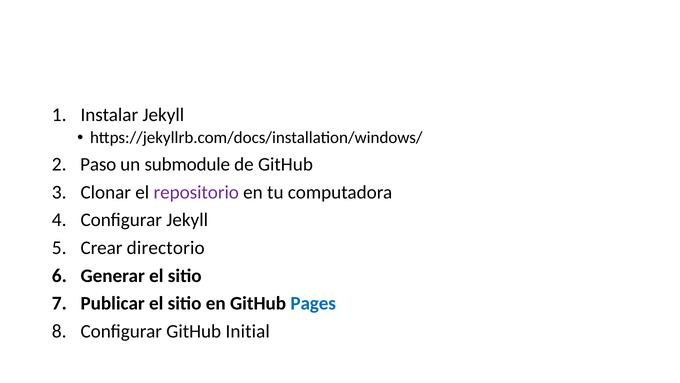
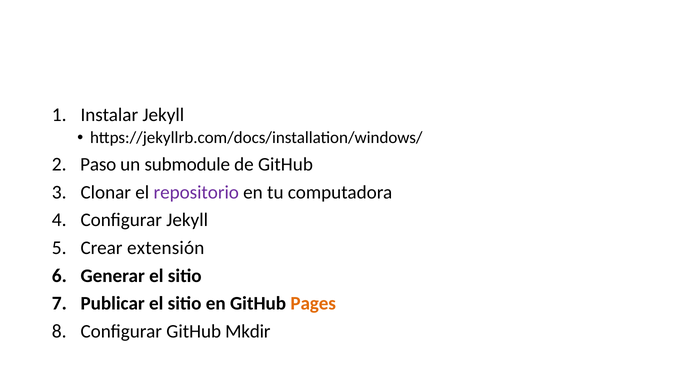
directorio: directorio -> extensión (166, 248)
Pages colour: blue -> orange (313, 303)
Initial: Initial -> Mkdir (248, 331)
